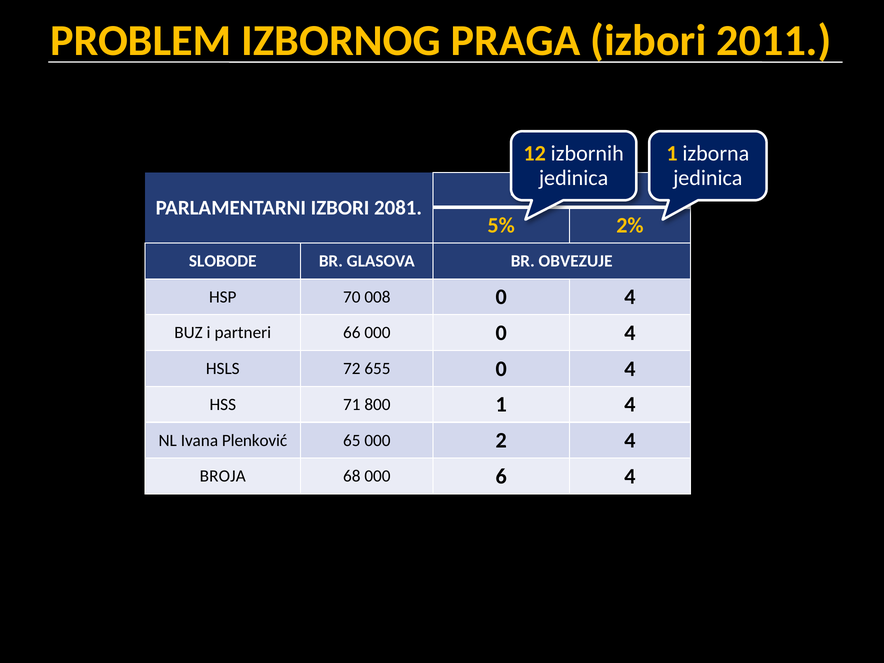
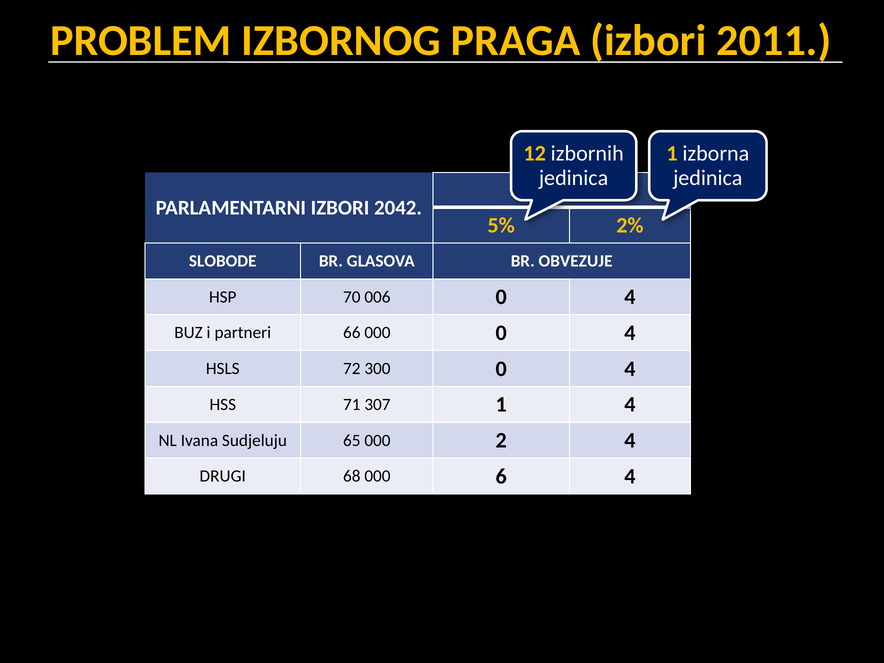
2081: 2081 -> 2042 (398, 208)
008: 008 -> 006 (377, 297)
655: 655 -> 300 (377, 369)
800: 800 -> 307 (377, 405)
Plenković: Plenković -> Sudjeluju (254, 440)
BROJA: BROJA -> DRUGI (223, 476)
